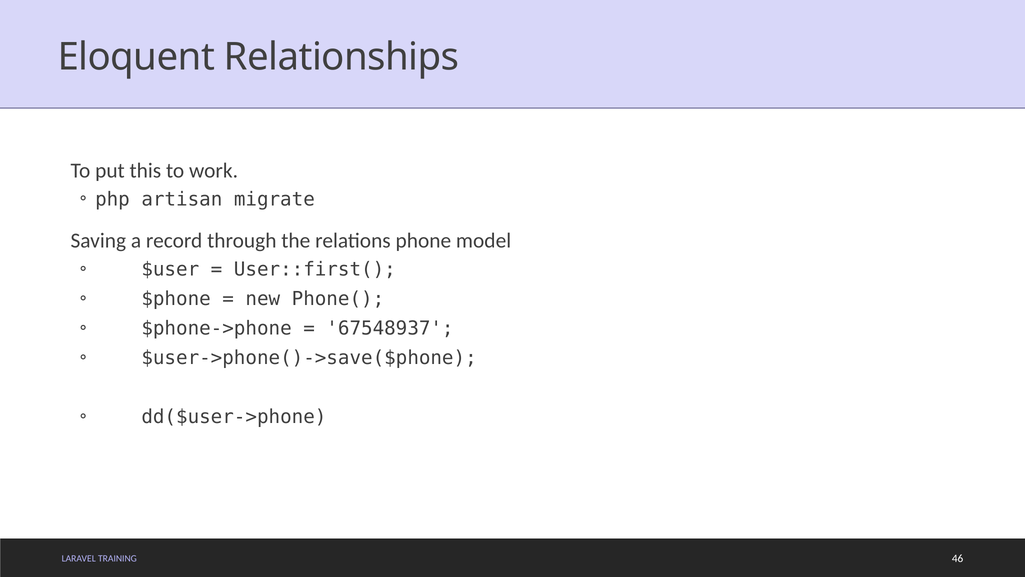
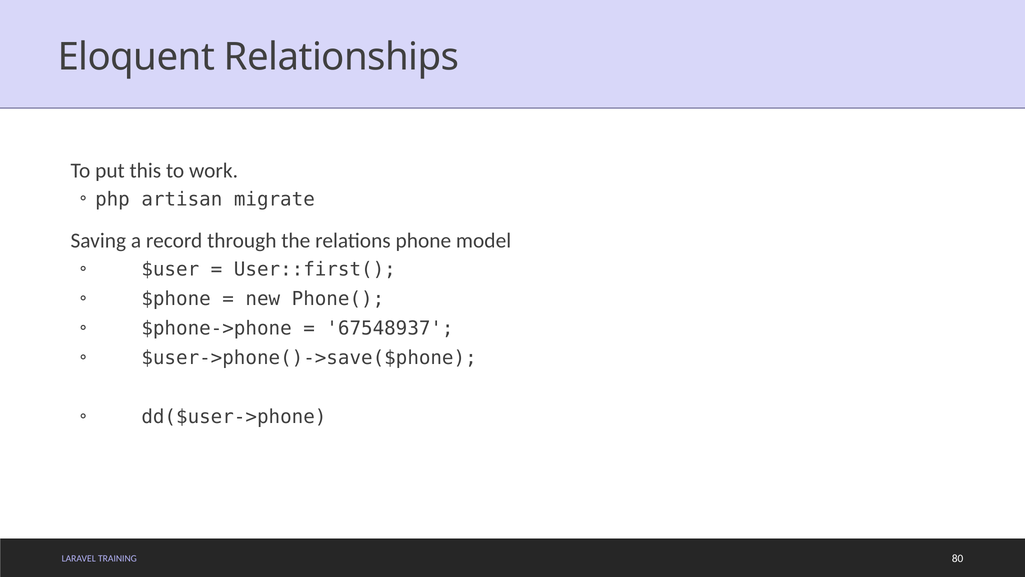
46: 46 -> 80 (958, 558)
